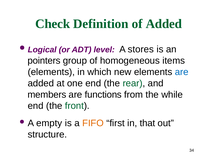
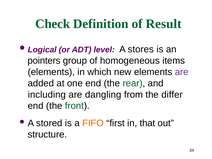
of Added: Added -> Result (164, 24)
are colour: blue -> purple (182, 72)
members: members -> including (47, 95)
functions: functions -> dangling (103, 95)
while: while -> differ (172, 95)
empty: empty -> stored (49, 123)
